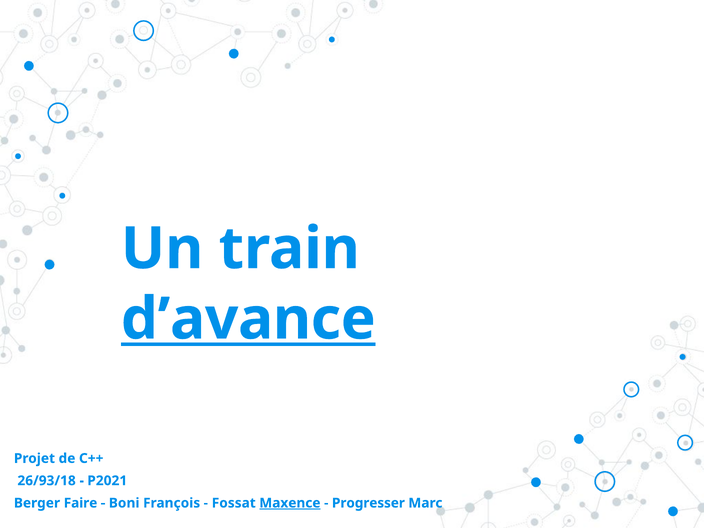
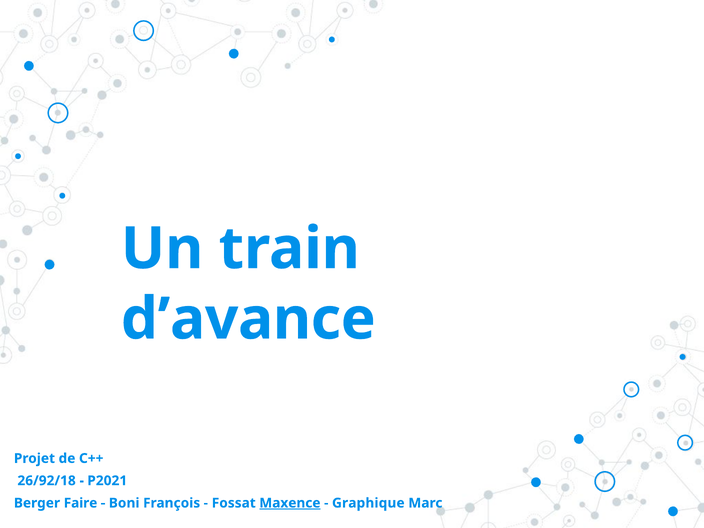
d’avance underline: present -> none (248, 319)
26/93/18: 26/93/18 -> 26/92/18 (47, 481)
Progresser: Progresser -> Graphique (368, 503)
